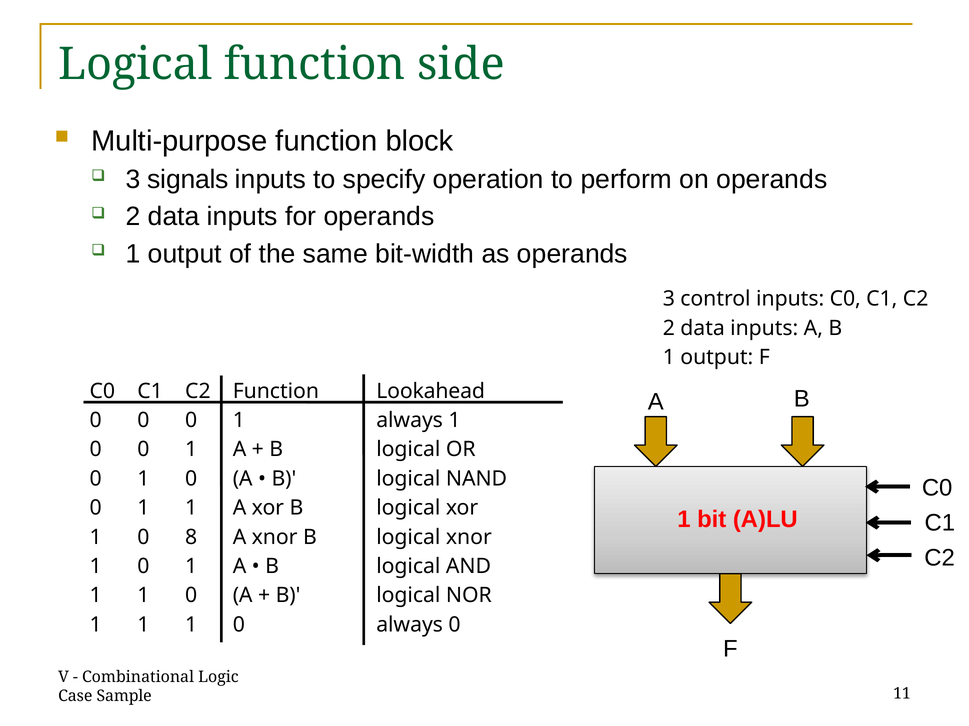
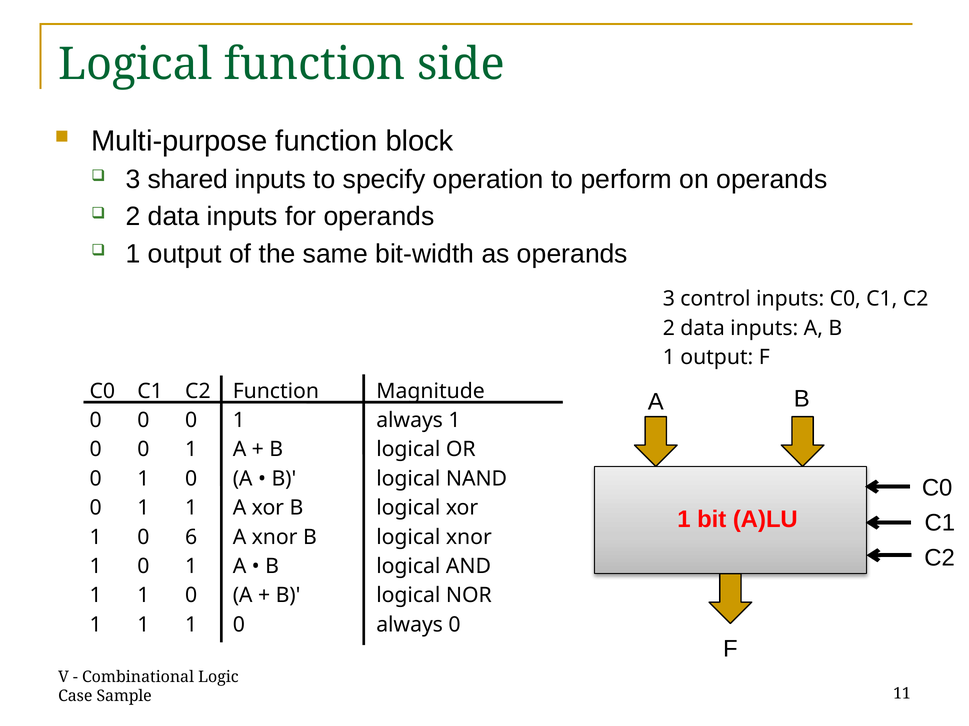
signals: signals -> shared (188, 179)
Lookahead: Lookahead -> Magnitude (431, 391)
8: 8 -> 6 (191, 537)
